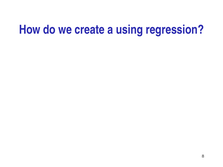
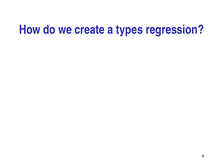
using: using -> types (129, 30)
